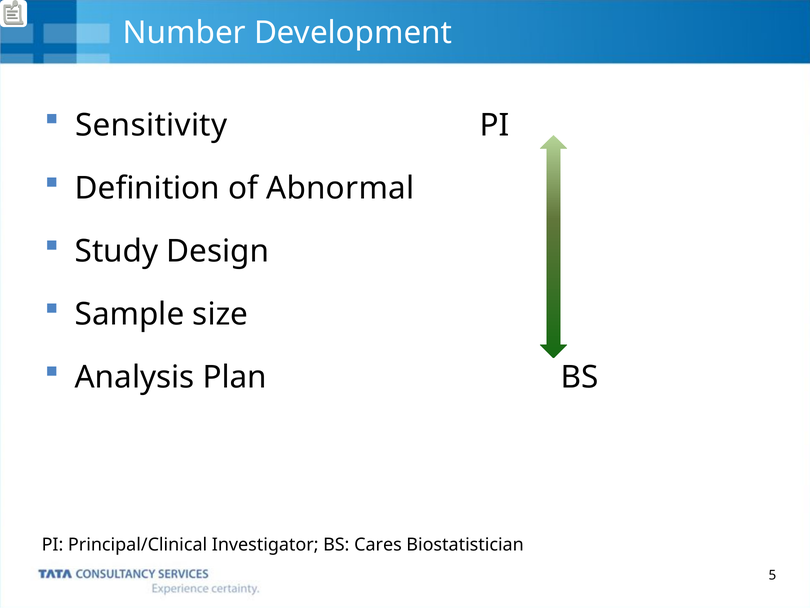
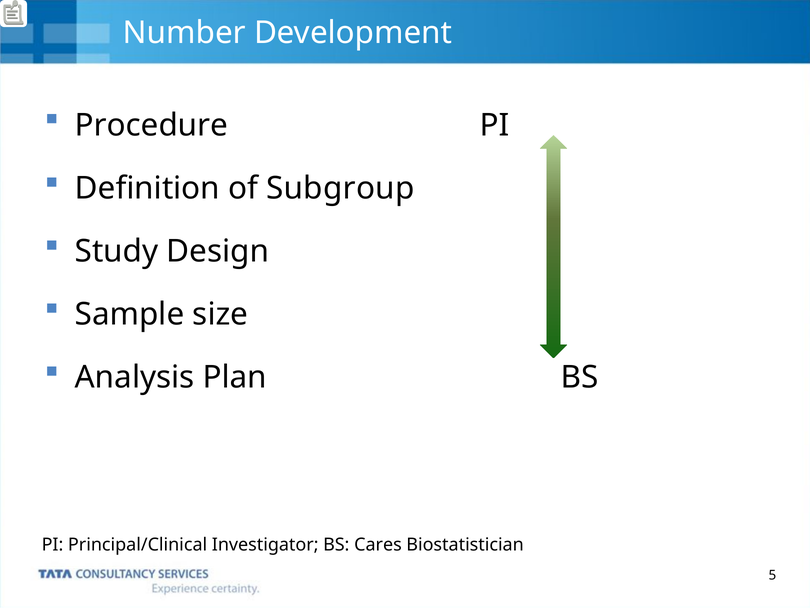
Sensitivity: Sensitivity -> Procedure (151, 125)
Abnormal: Abnormal -> Subgroup (340, 188)
